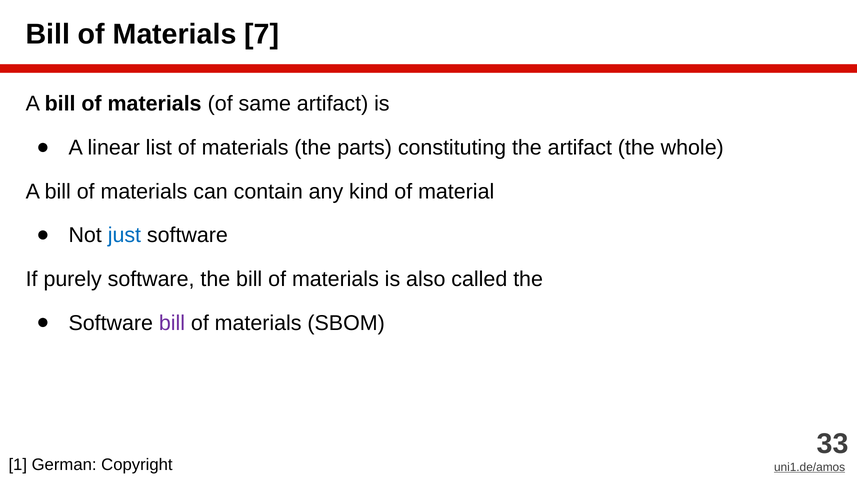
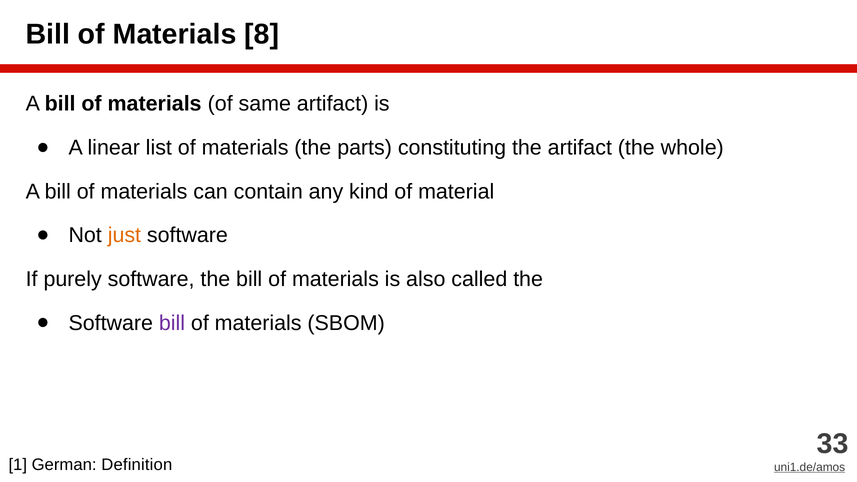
7: 7 -> 8 (262, 34)
just colour: blue -> orange (124, 235)
Copyright: Copyright -> Definition (137, 465)
